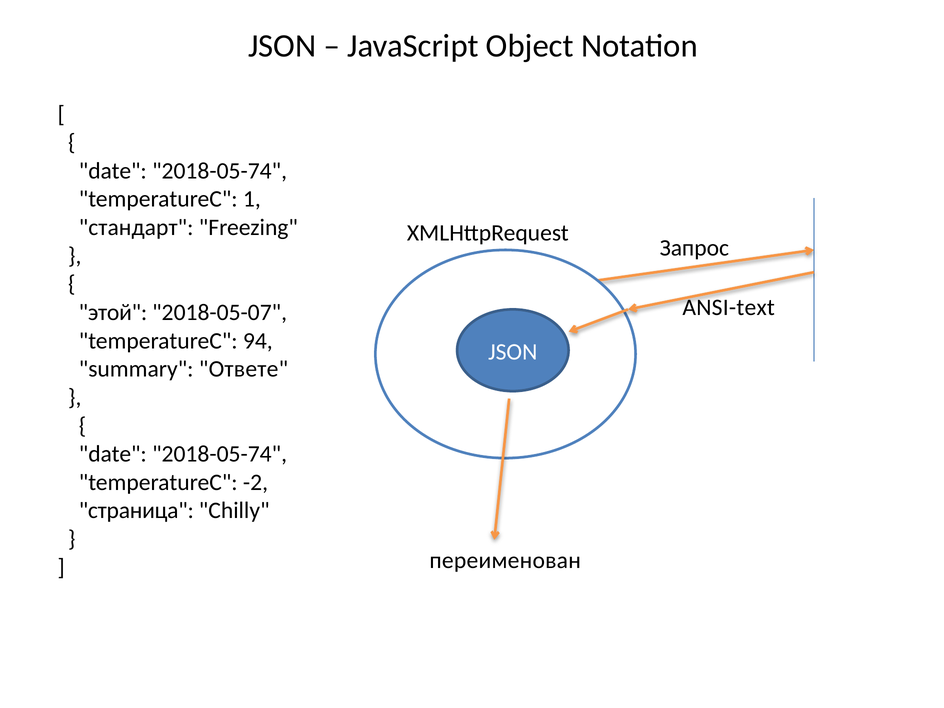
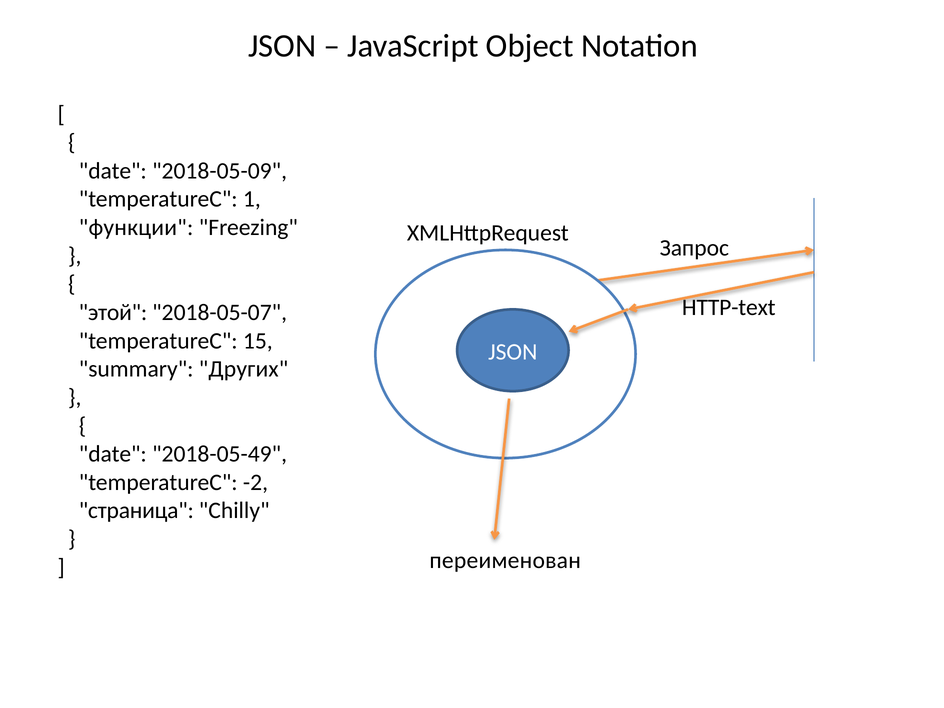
2018-05-74: 2018-05-74 -> 2018-05-09 (220, 171)
стандарт: стандарт -> функции (136, 228)
ANSI-text: ANSI-text -> HTTP-text (729, 308)
94: 94 -> 15 (258, 341)
Ответе: Ответе -> Других (244, 369)
2018-05-74: 2018-05-74 -> 2018-05-49 (220, 454)
